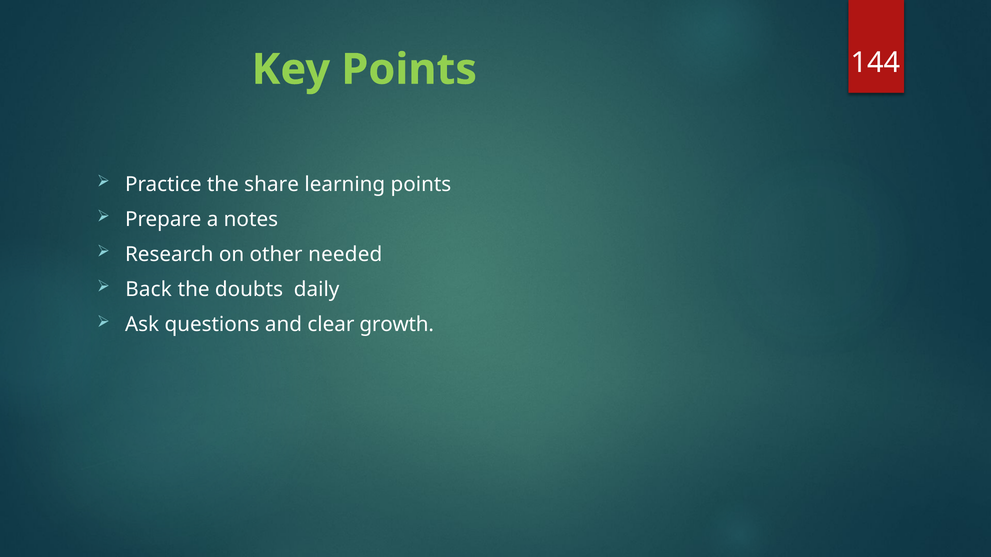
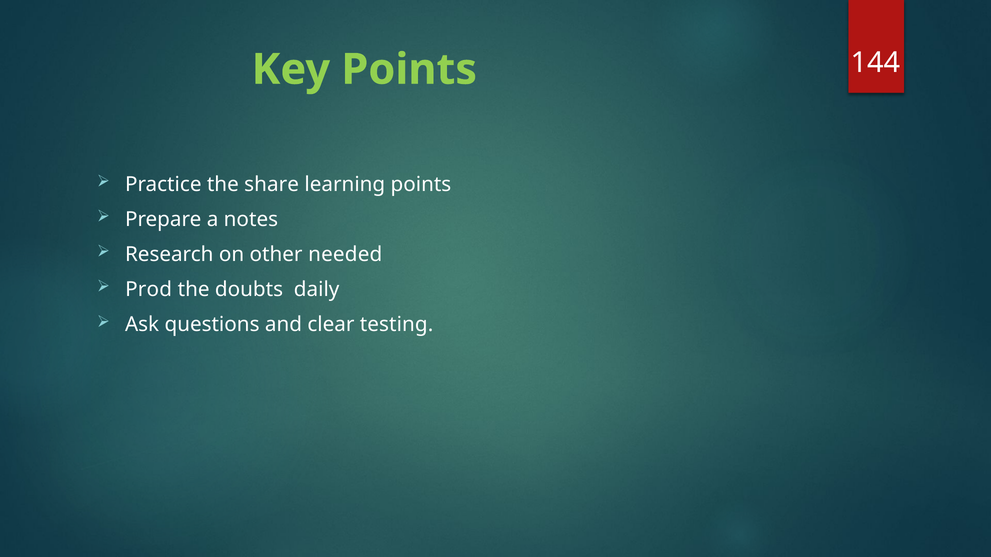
Back: Back -> Prod (149, 290)
growth: growth -> testing (397, 325)
